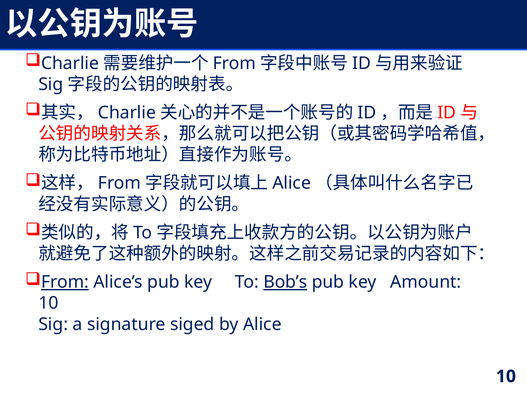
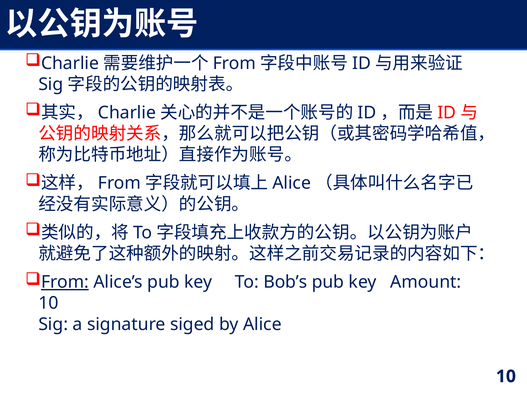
Bob’s underline: present -> none (285, 282)
